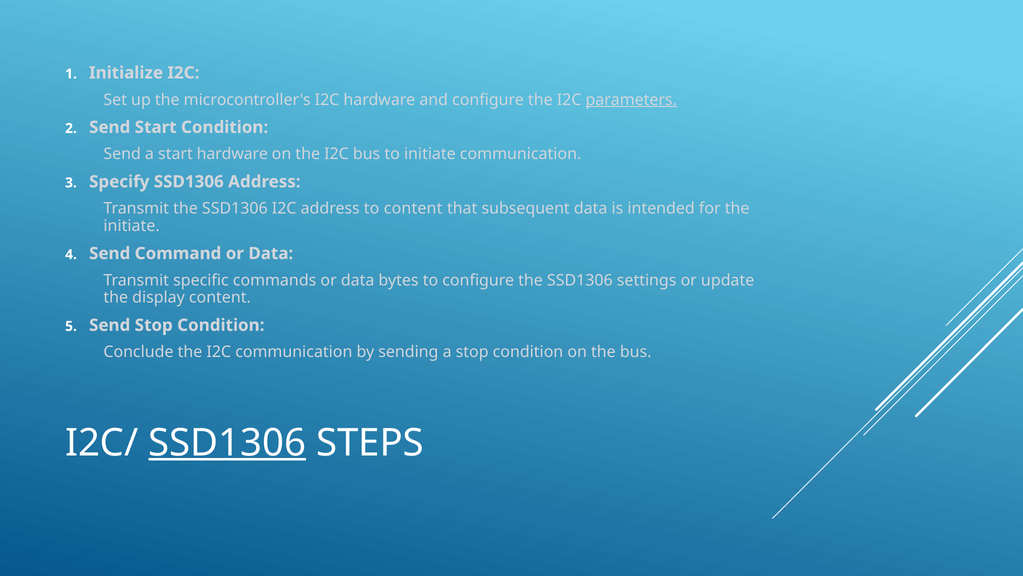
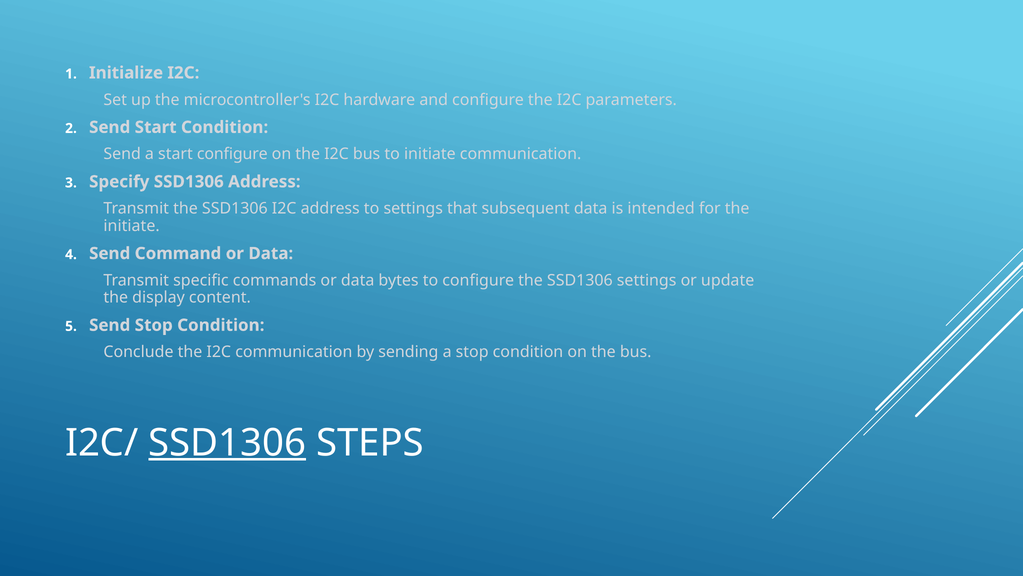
parameters underline: present -> none (631, 100)
start hardware: hardware -> configure (232, 154)
to content: content -> settings (413, 208)
